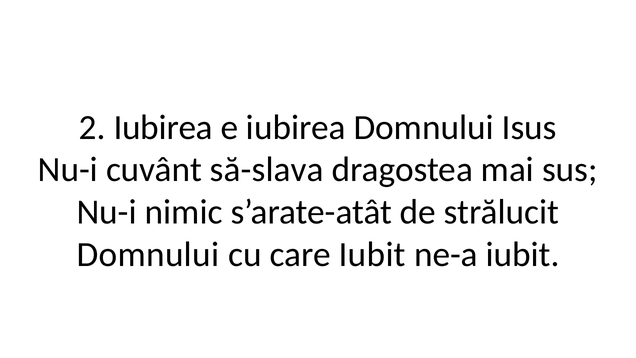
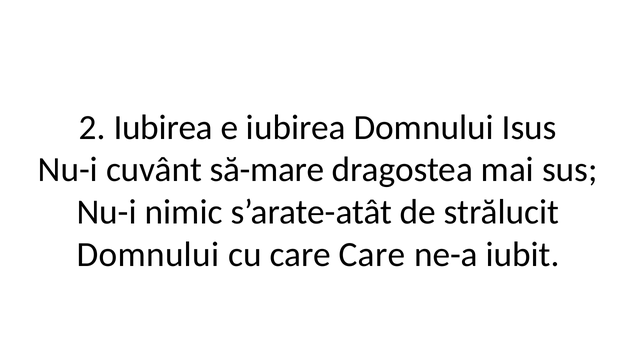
să-slava: să-slava -> să-mare (267, 170)
care Iubit: Iubit -> Care (372, 254)
